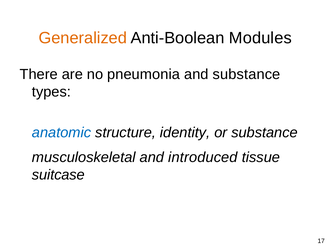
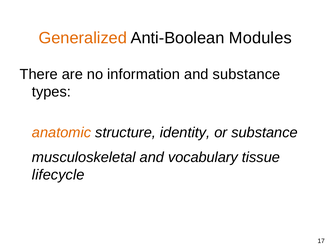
pneumonia: pneumonia -> information (144, 74)
anatomic colour: blue -> orange (62, 133)
introduced: introduced -> vocabulary (203, 157)
suitcase: suitcase -> lifecycle (58, 175)
